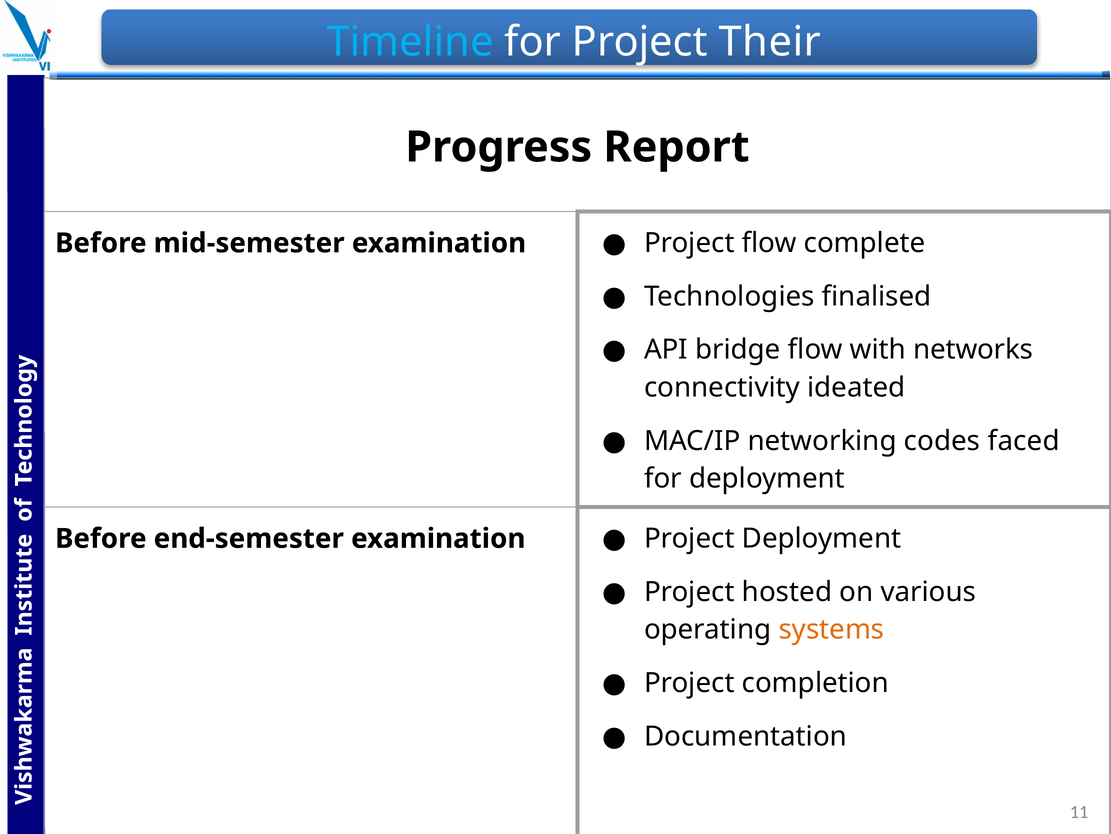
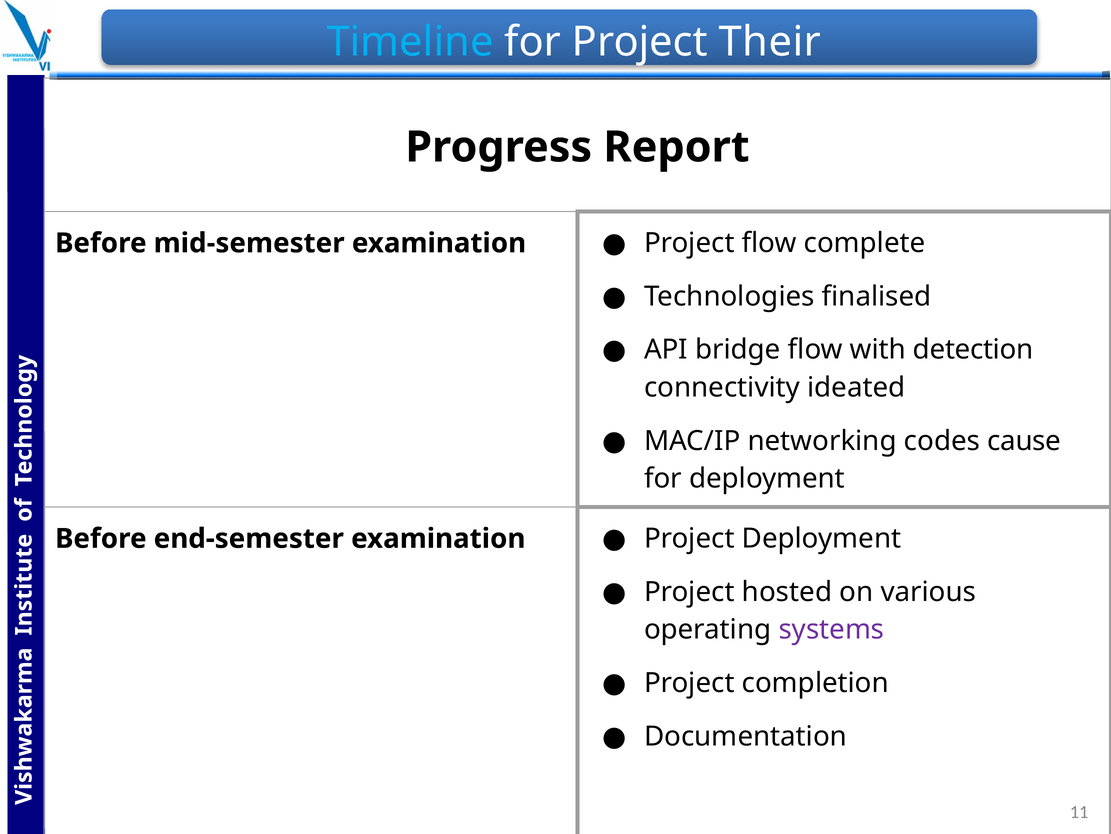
networks: networks -> detection (973, 349)
faced: faced -> cause (1024, 440)
systems colour: orange -> purple (831, 629)
